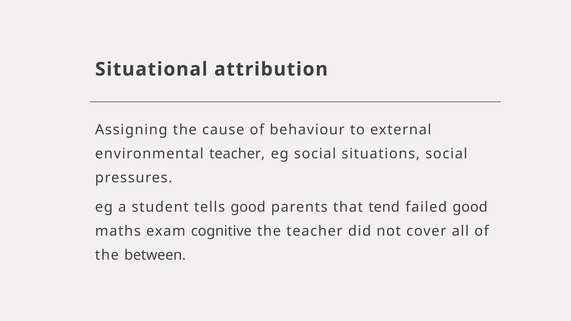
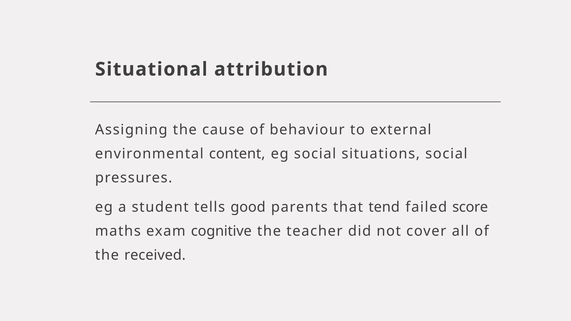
environmental teacher: teacher -> content (237, 154)
failed good: good -> score (470, 207)
between: between -> received (155, 255)
